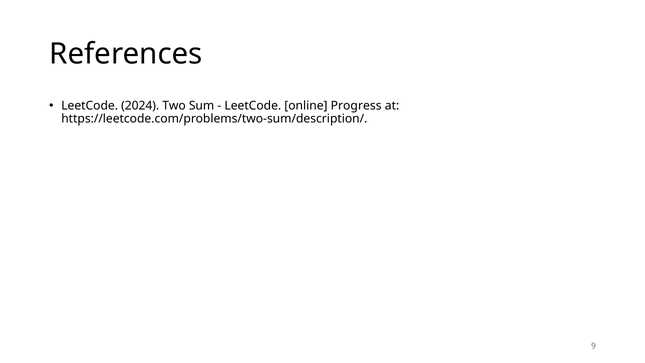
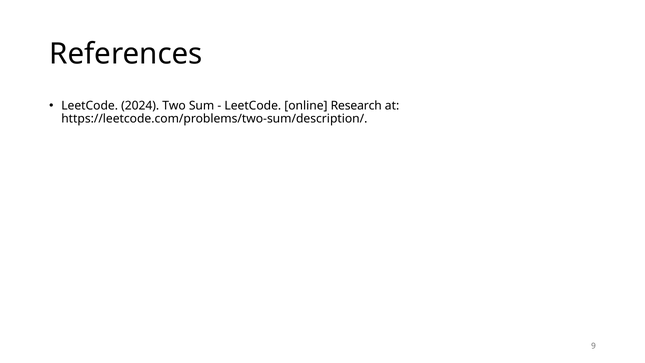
Progress: Progress -> Research (356, 105)
